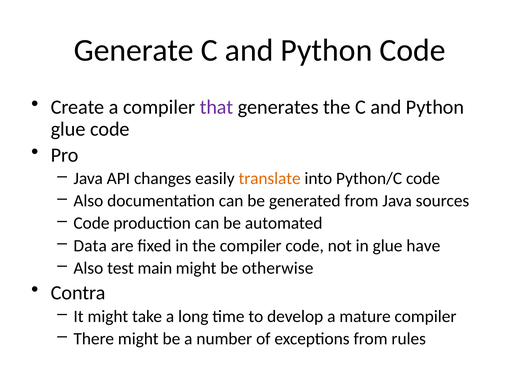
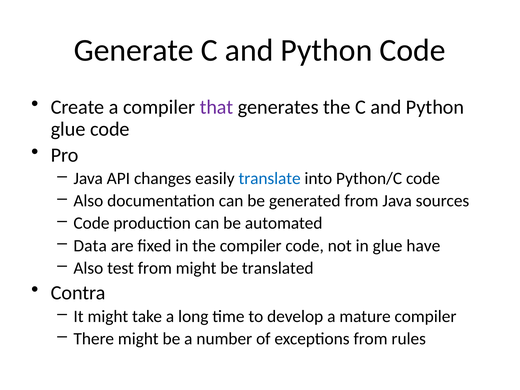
translate colour: orange -> blue (270, 179)
test main: main -> from (155, 268)
otherwise: otherwise -> translated (278, 268)
